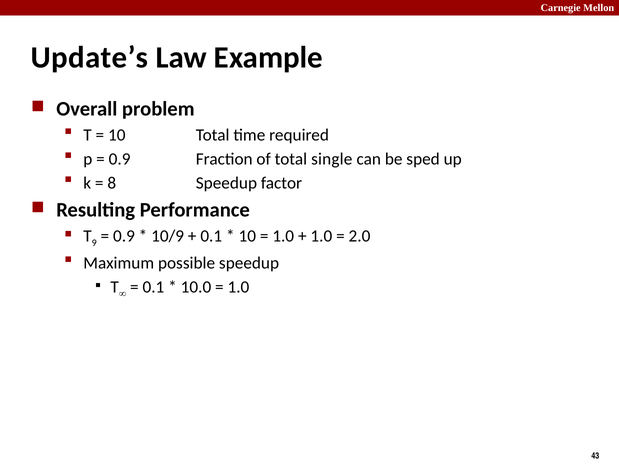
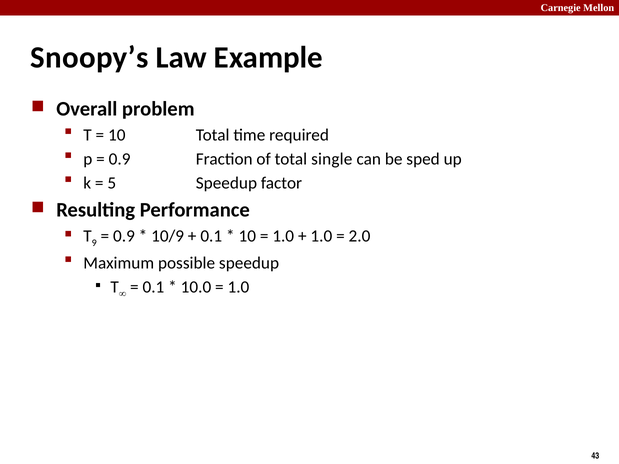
Update’s: Update’s -> Snoopy’s (89, 57)
8: 8 -> 5 (112, 183)
